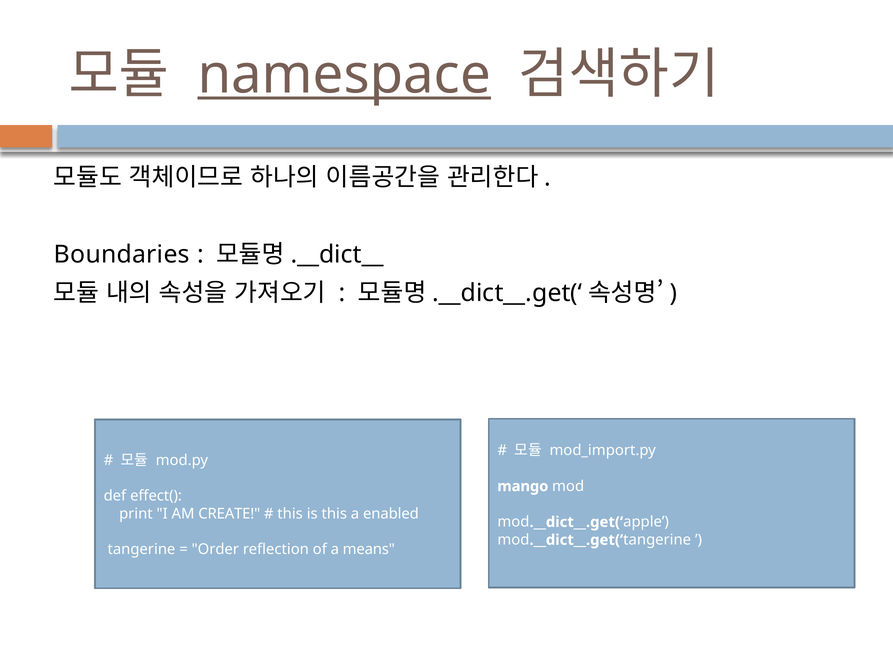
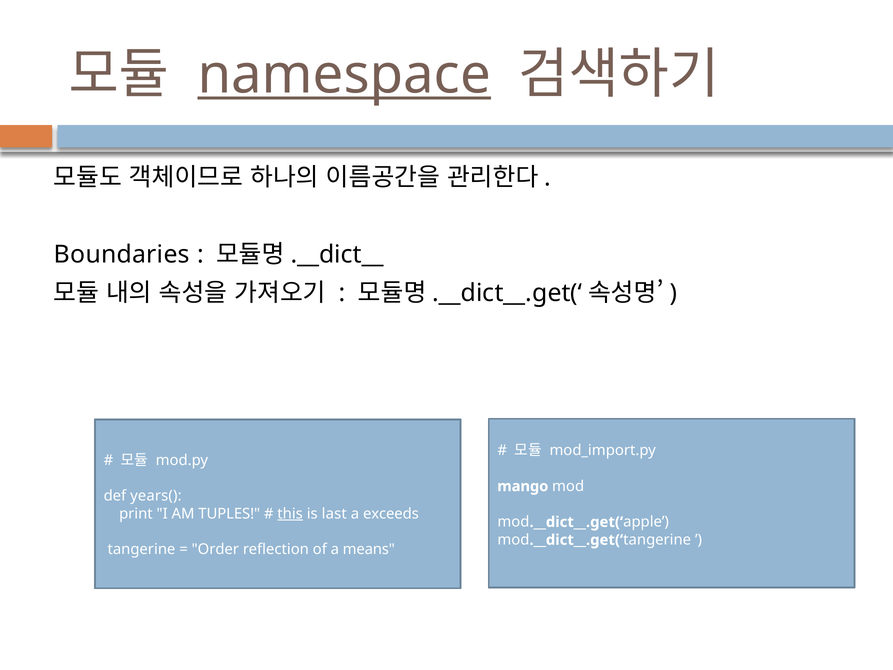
effect(: effect( -> years( (156, 496)
CREATE: CREATE -> TUPLES (229, 514)
this underline: none -> present (290, 514)
is this: this -> last (334, 514)
enabled: enabled -> exceeds (391, 514)
